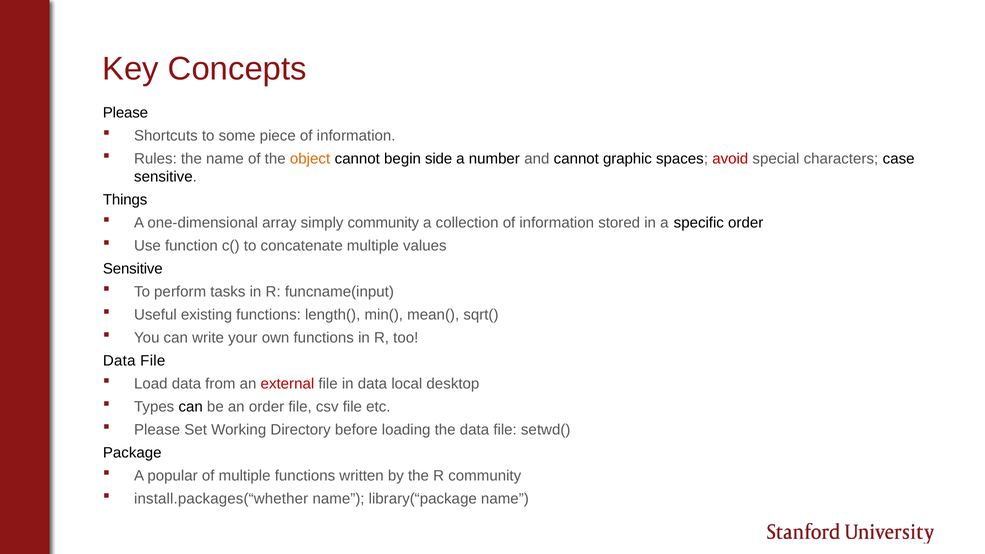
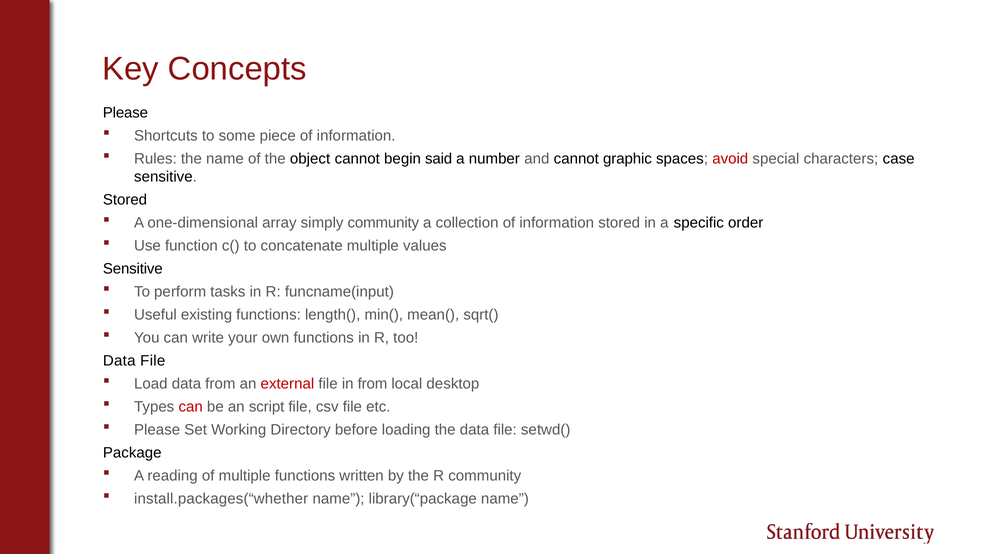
object colour: orange -> black (310, 159)
side: side -> said (439, 159)
Things: Things -> Stored (125, 200)
in data: data -> from (373, 384)
can colour: black -> red (191, 407)
an order: order -> script (267, 407)
popular: popular -> reading (173, 476)
